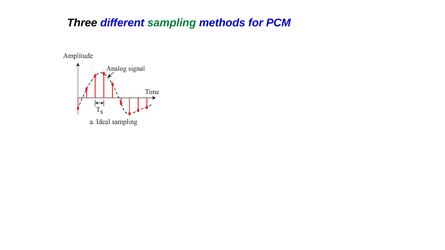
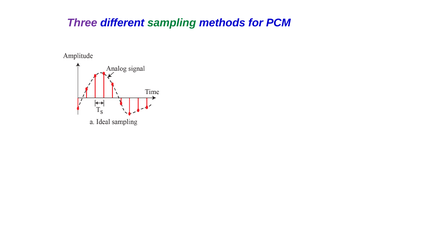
Three colour: black -> purple (82, 23)
